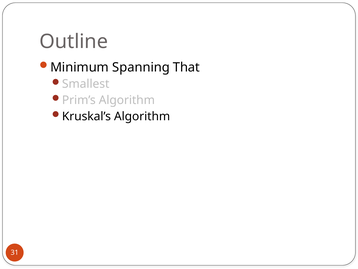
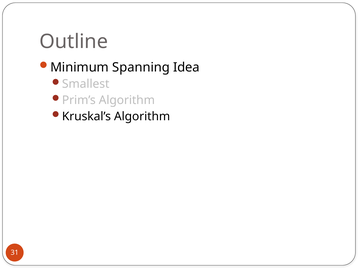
That: That -> Idea (186, 67)
